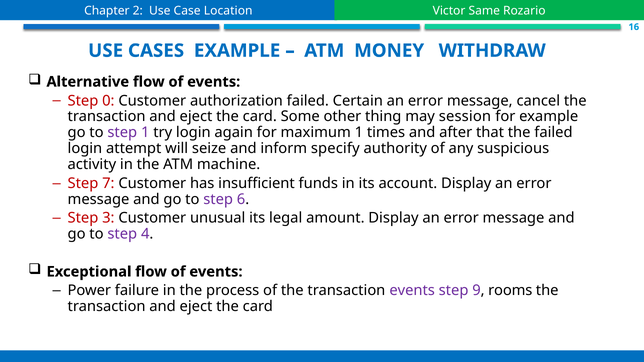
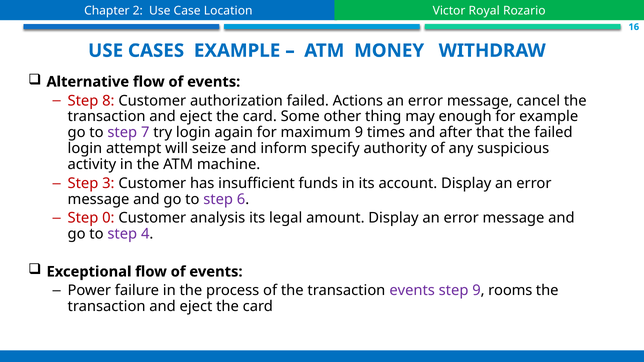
Same: Same -> Royal (484, 11)
0: 0 -> 8 (108, 101)
Certain: Certain -> Actions (358, 101)
session: session -> enough (465, 117)
step 1: 1 -> 7 (145, 133)
maximum 1: 1 -> 9 (359, 133)
7: 7 -> 3 (108, 183)
3: 3 -> 0 (108, 218)
unusual: unusual -> analysis (218, 218)
